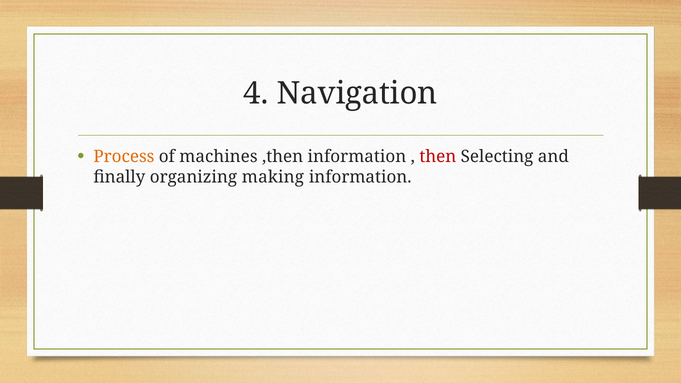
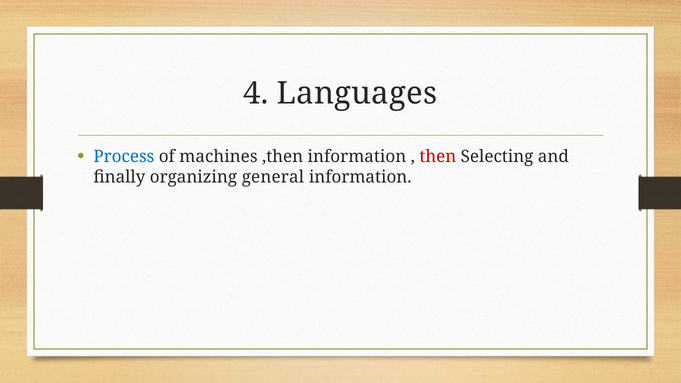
Navigation: Navigation -> Languages (357, 93)
Process colour: orange -> blue (124, 157)
making: making -> general (273, 177)
